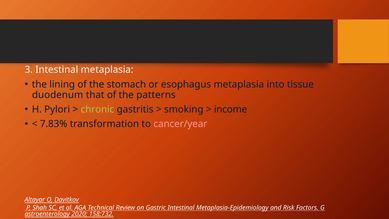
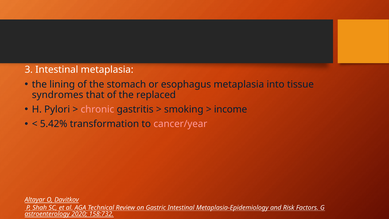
duodenum: duodenum -> syndromes (58, 95)
patterns: patterns -> replaced (156, 95)
chronic colour: light green -> pink (97, 109)
7.83%: 7.83% -> 5.42% (54, 124)
